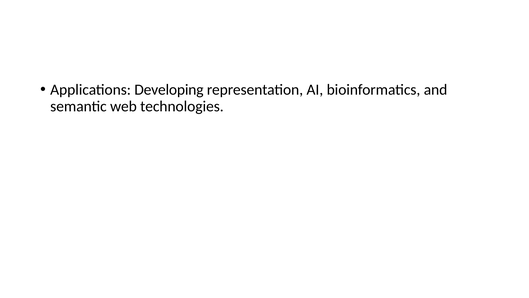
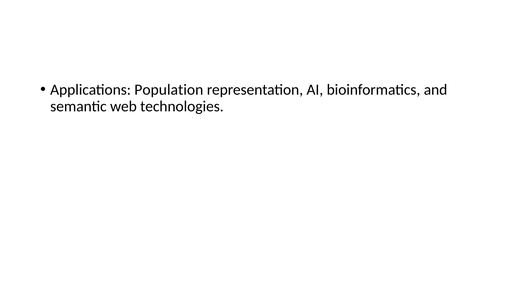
Developing: Developing -> Population (169, 89)
